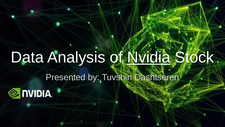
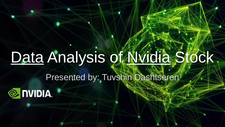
Data underline: none -> present (27, 57)
